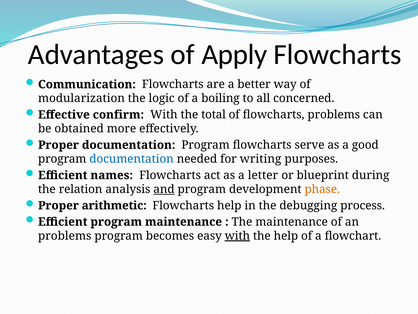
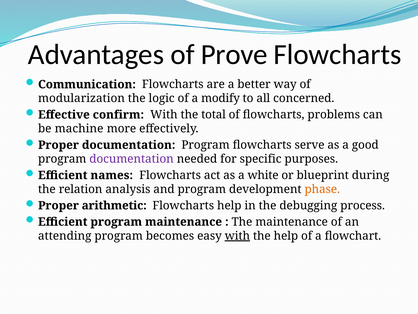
Apply: Apply -> Prove (234, 54)
boiling: boiling -> modify (220, 98)
obtained: obtained -> machine (79, 128)
documentation colour: blue -> purple (132, 159)
writing: writing -> specific (261, 159)
letter: letter -> white (263, 175)
and underline: present -> none (164, 189)
problems: problems -> attending (65, 235)
